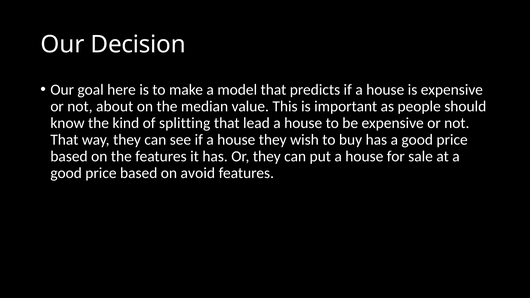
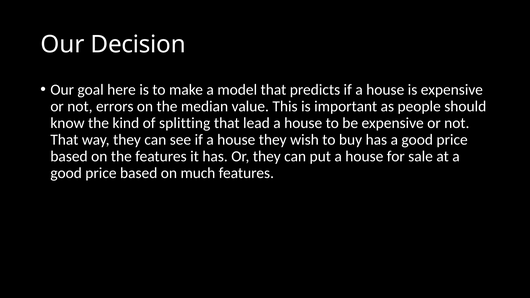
about: about -> errors (115, 106)
avoid: avoid -> much (198, 173)
